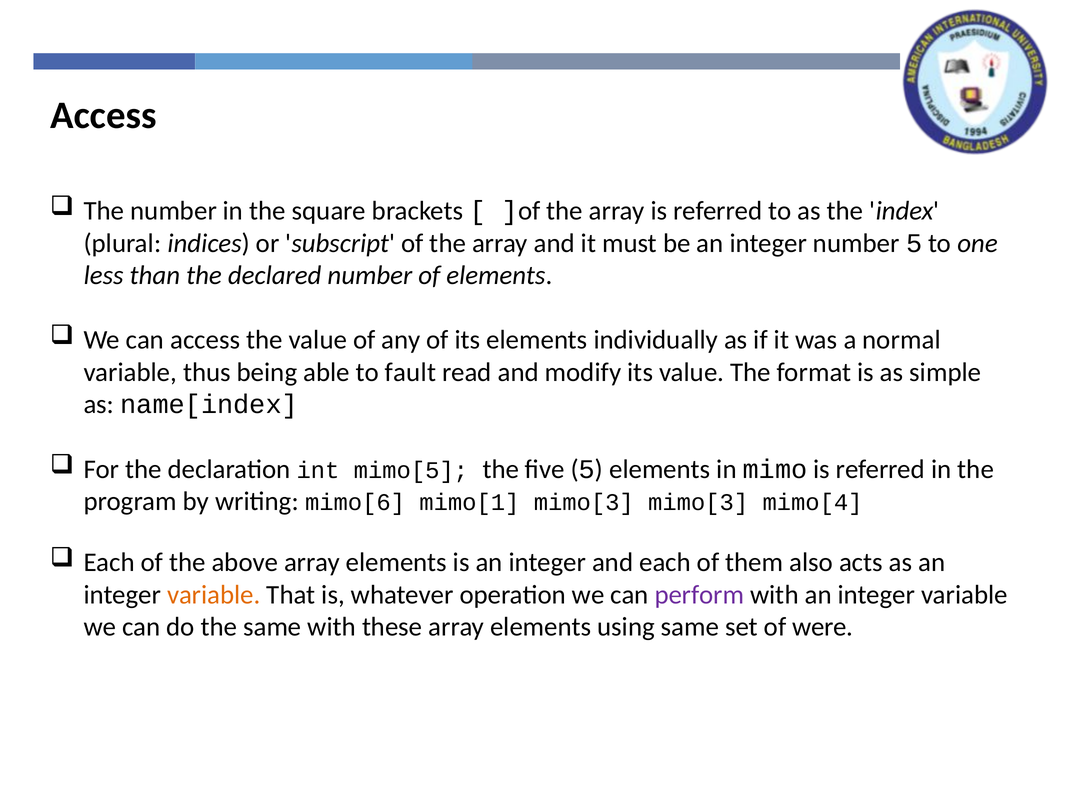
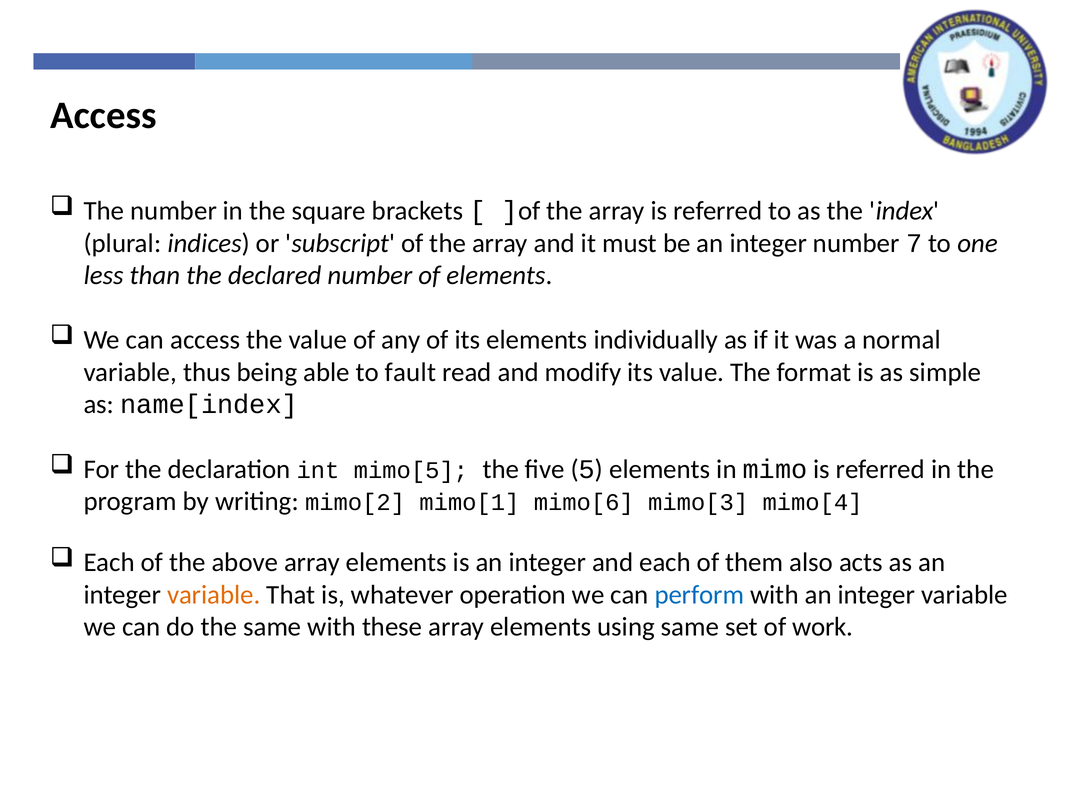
number 5: 5 -> 7 (914, 243)
mimo[6: mimo[6 -> mimo[2 (355, 502)
mimo[1 mimo[3: mimo[3 -> mimo[6 (584, 502)
perform colour: purple -> blue (699, 595)
were: were -> work (823, 627)
